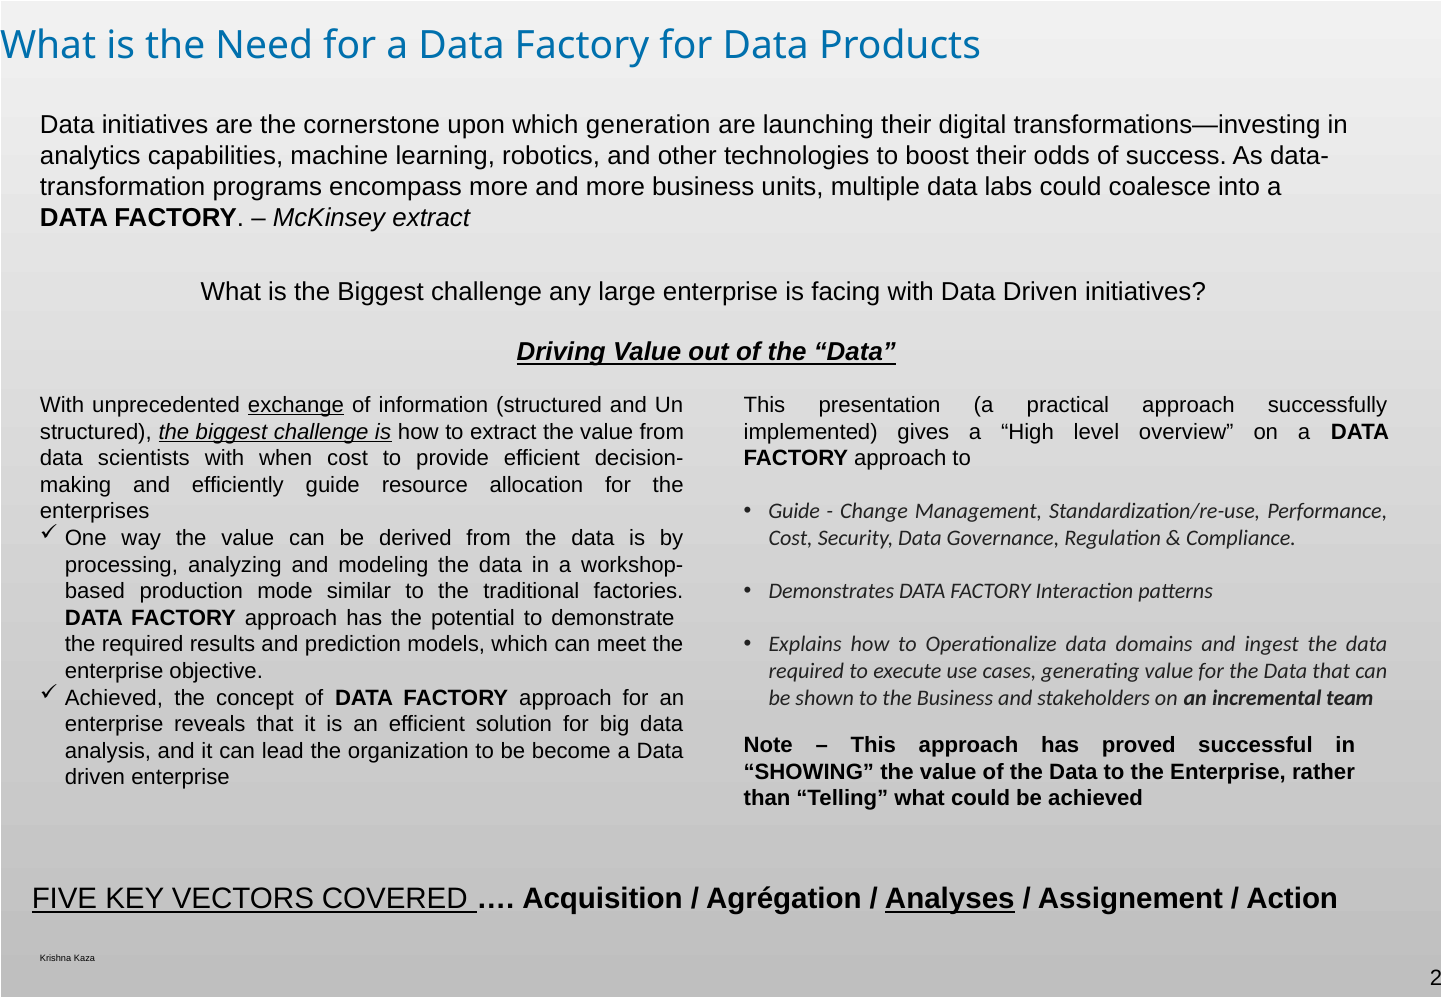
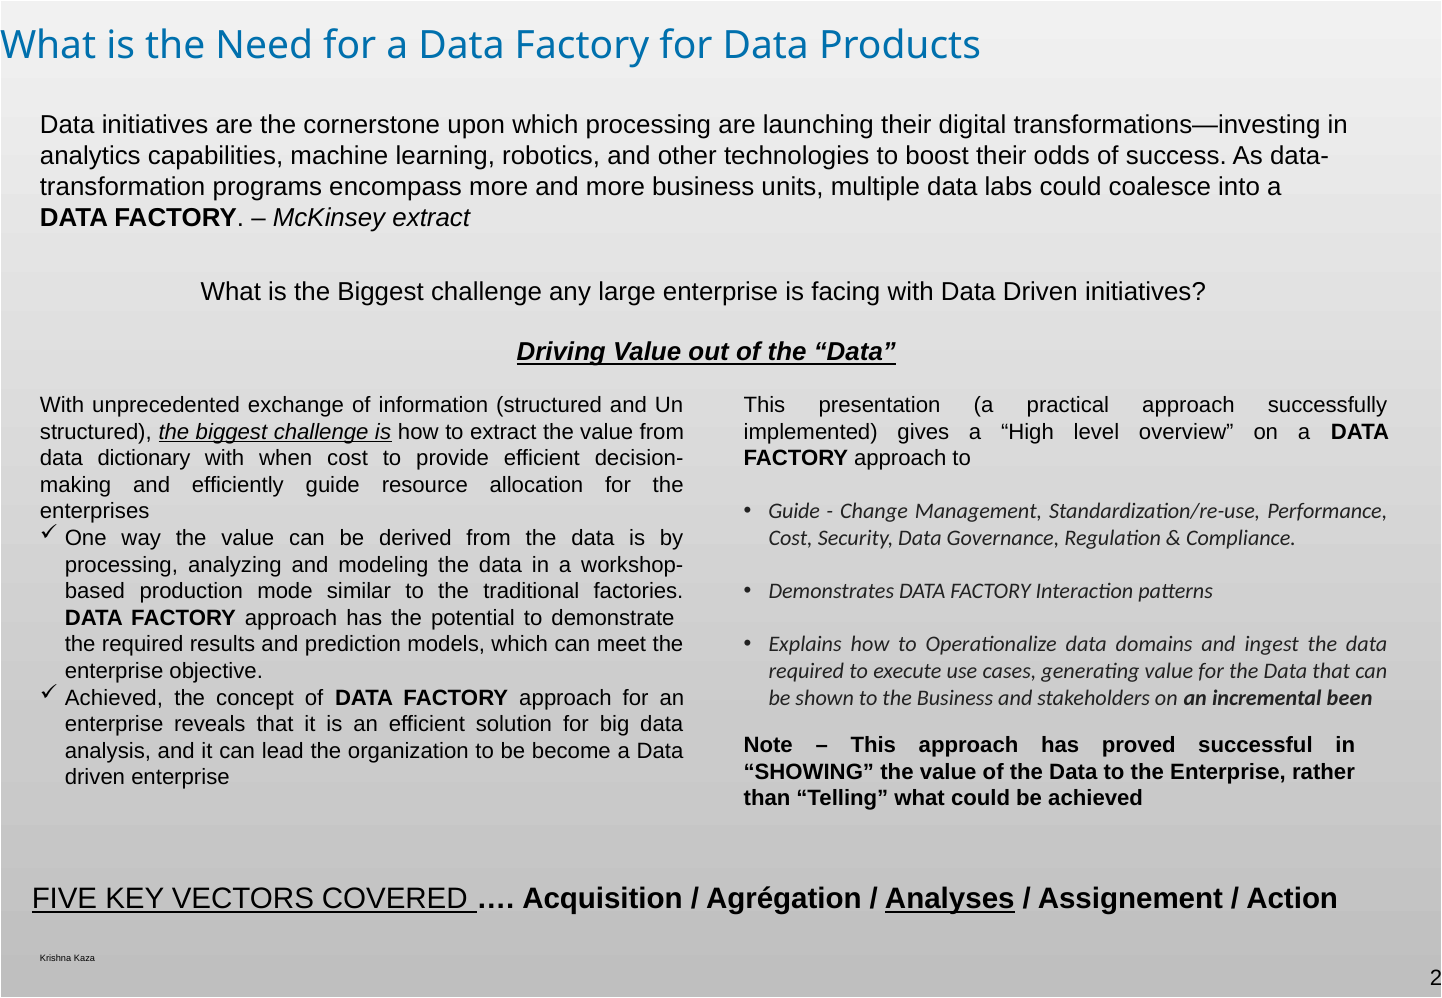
which generation: generation -> processing (648, 125)
exchange underline: present -> none (296, 405)
scientists: scientists -> dictionary (144, 458)
team: team -> been (1350, 698)
